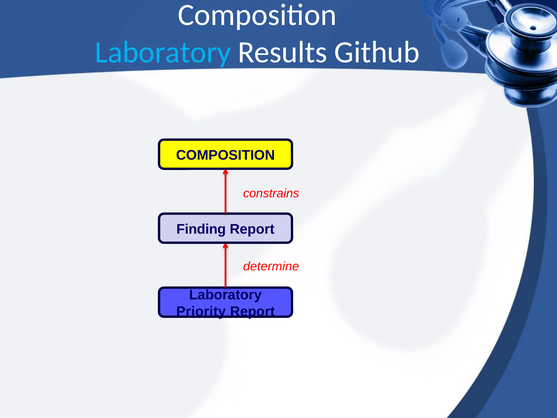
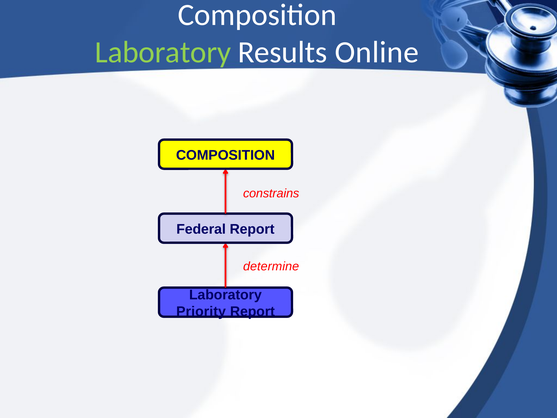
Laboratory colour: light blue -> light green (163, 52)
Github: Github -> Online (377, 52)
Finding: Finding -> Federal (201, 229)
